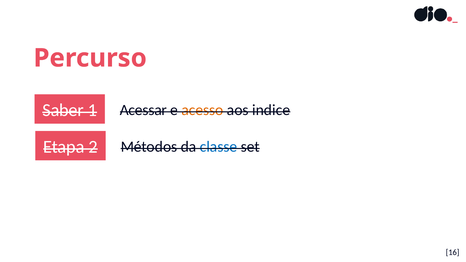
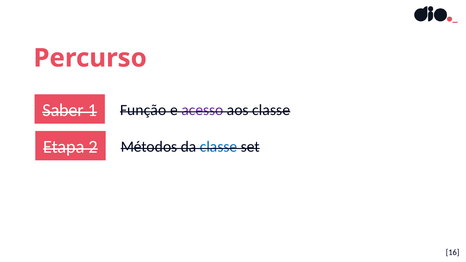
Acessar: Acessar -> Função (143, 110)
acesso colour: orange -> purple (202, 110)
aos indice: indice -> classe (271, 110)
